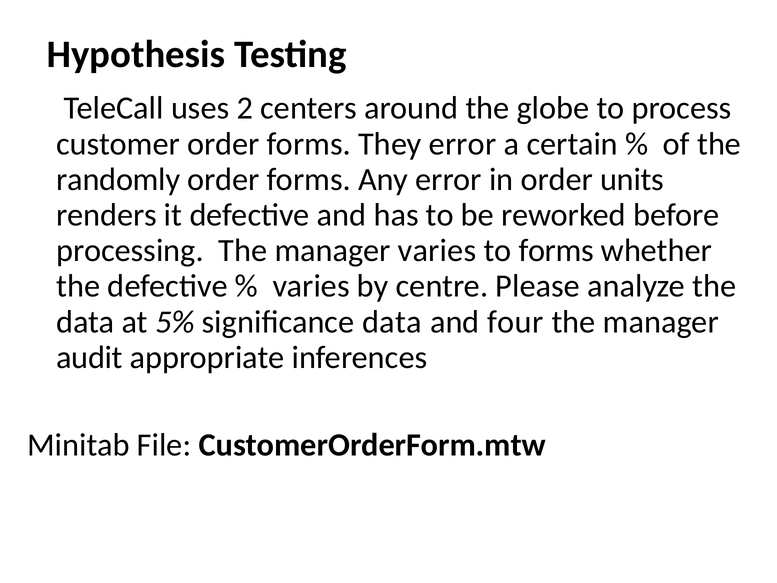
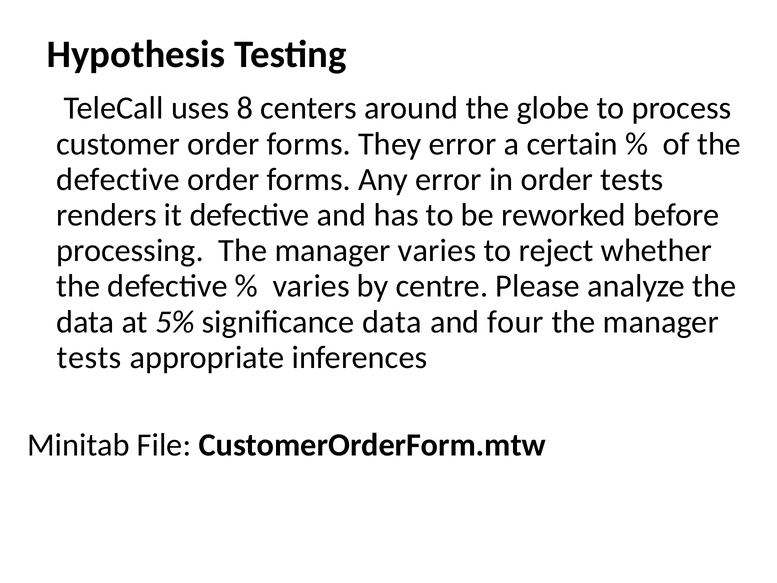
2: 2 -> 8 (245, 108)
randomly: randomly -> defective (118, 179)
order units: units -> tests (632, 179)
to forms: forms -> reject (556, 251)
audit: audit -> tests (89, 357)
